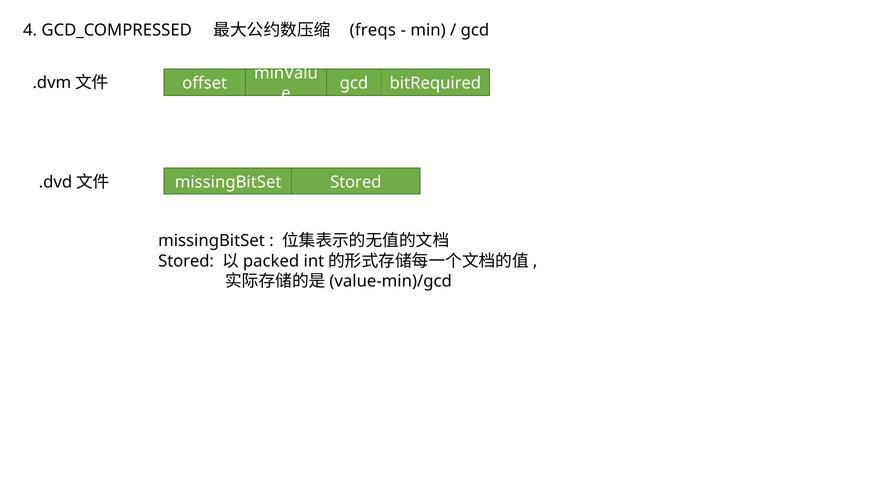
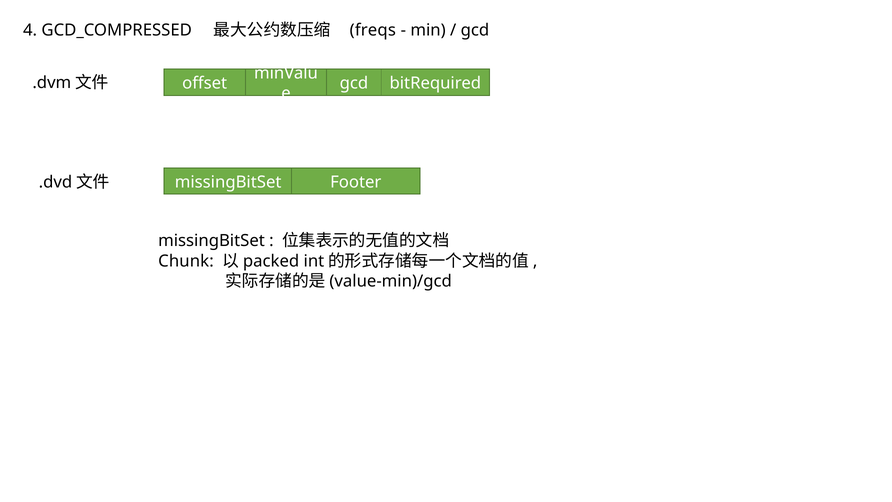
Stored: Stored -> Footer (356, 182)
Stored: Stored -> Chunk (186, 261)
